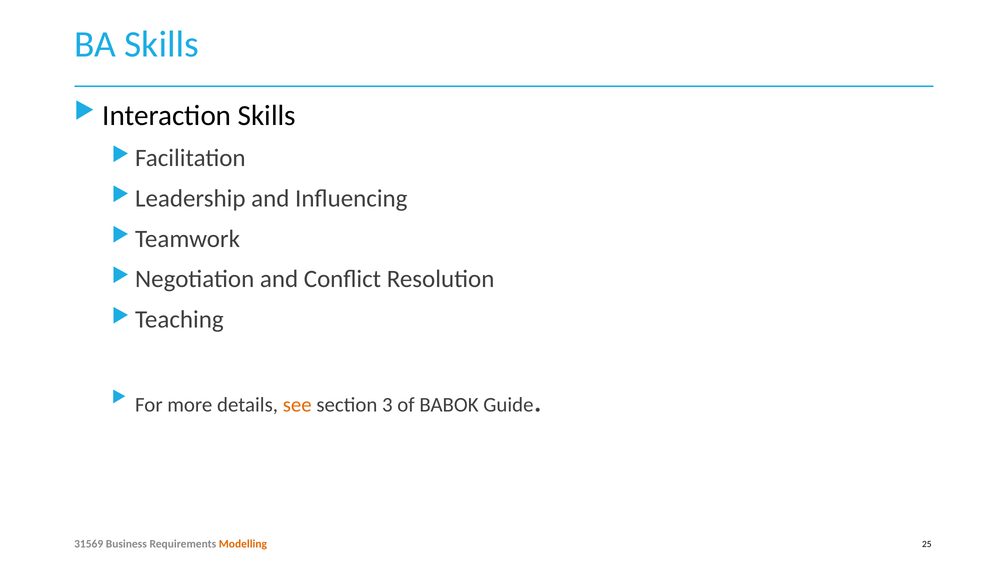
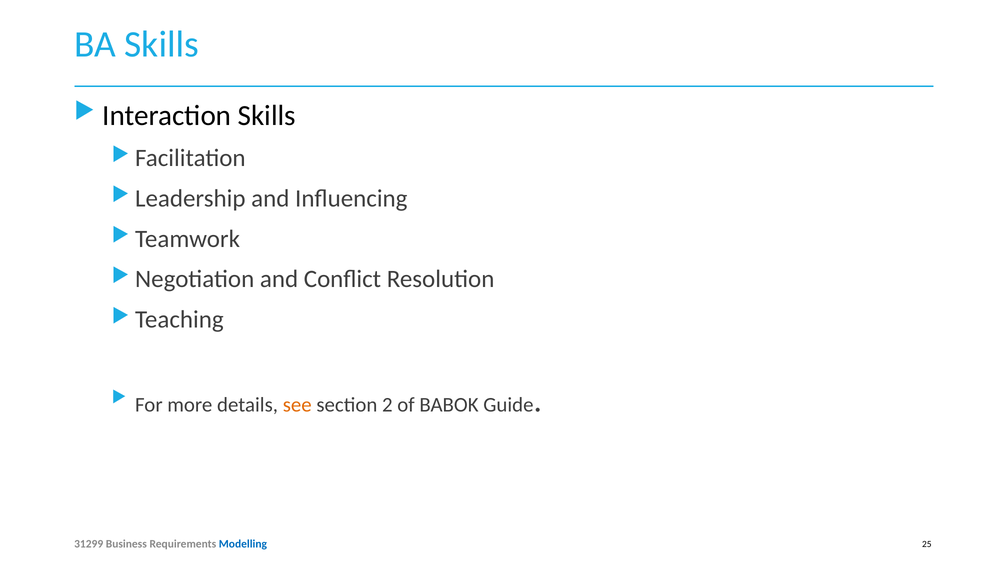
3: 3 -> 2 (387, 405)
31569: 31569 -> 31299 (89, 544)
Modelling colour: orange -> blue (243, 544)
